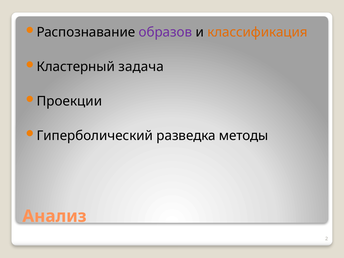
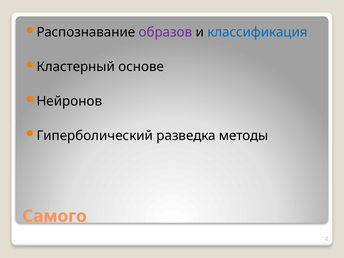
классификация colour: orange -> blue (257, 32)
задача: задача -> основе (141, 67)
Проекции: Проекции -> Нейронов (69, 101)
Анализ: Анализ -> Самого (54, 216)
